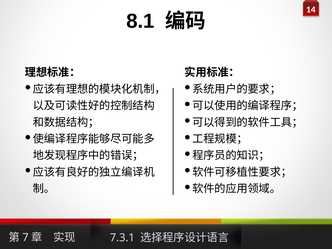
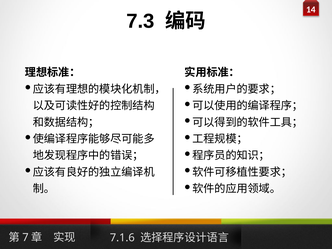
8.1: 8.1 -> 7.3 (140, 21)
7.3.1: 7.3.1 -> 7.1.6 (122, 238)
